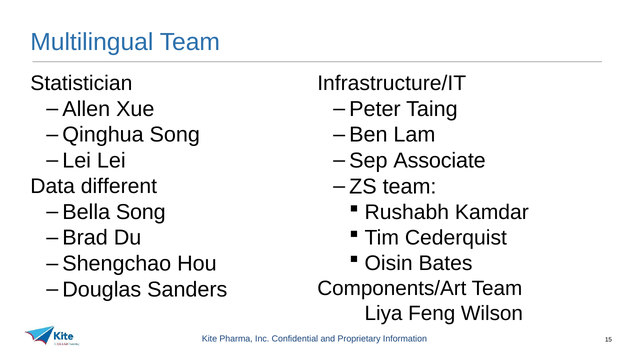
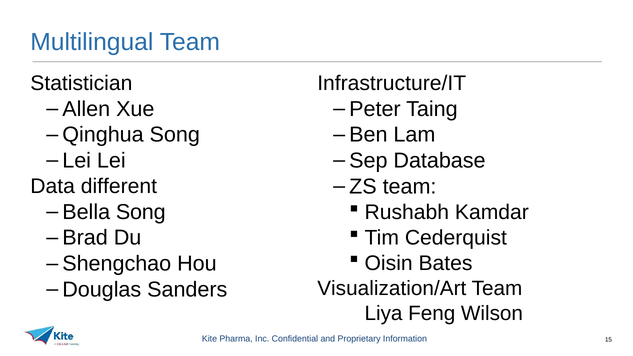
Associate: Associate -> Database (440, 161)
Components/Art: Components/Art -> Visualization/Art (392, 288)
